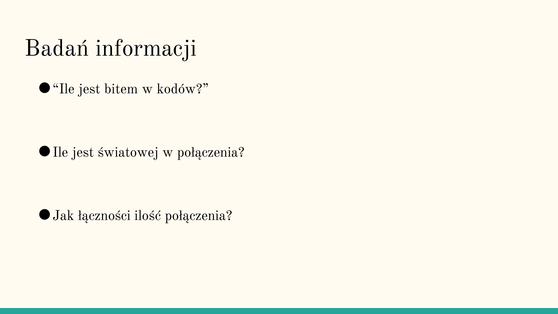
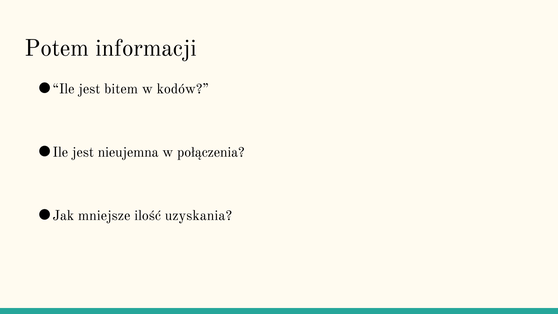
Badań: Badań -> Potem (57, 48)
światowej: światowej -> nieujemna (128, 152)
łączności: łączności -> mniejsze (104, 215)
ilość połączenia: połączenia -> uzyskania (198, 215)
